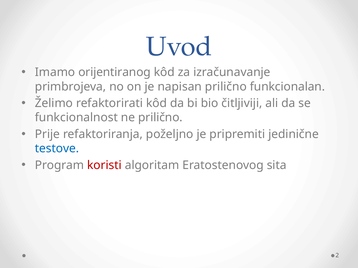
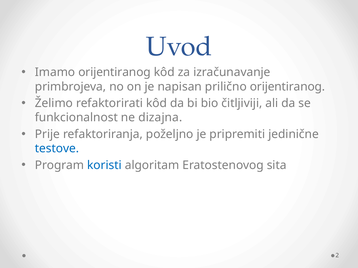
prilično funkcionalan: funkcionalan -> orijentiranog (287, 87)
ne prilično: prilično -> dizajna (160, 118)
koristi colour: red -> blue (104, 166)
